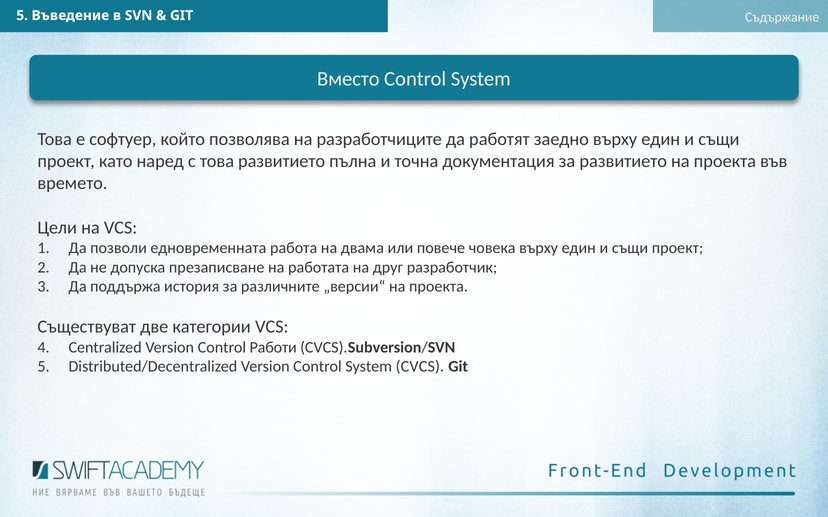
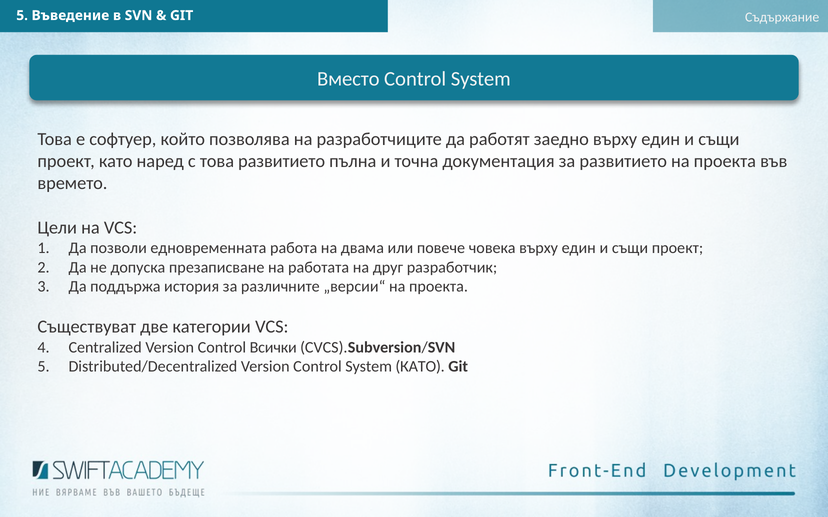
Работи: Работи -> Всички (273, 348)
System CVCS: CVCS -> КАТО (420, 367)
